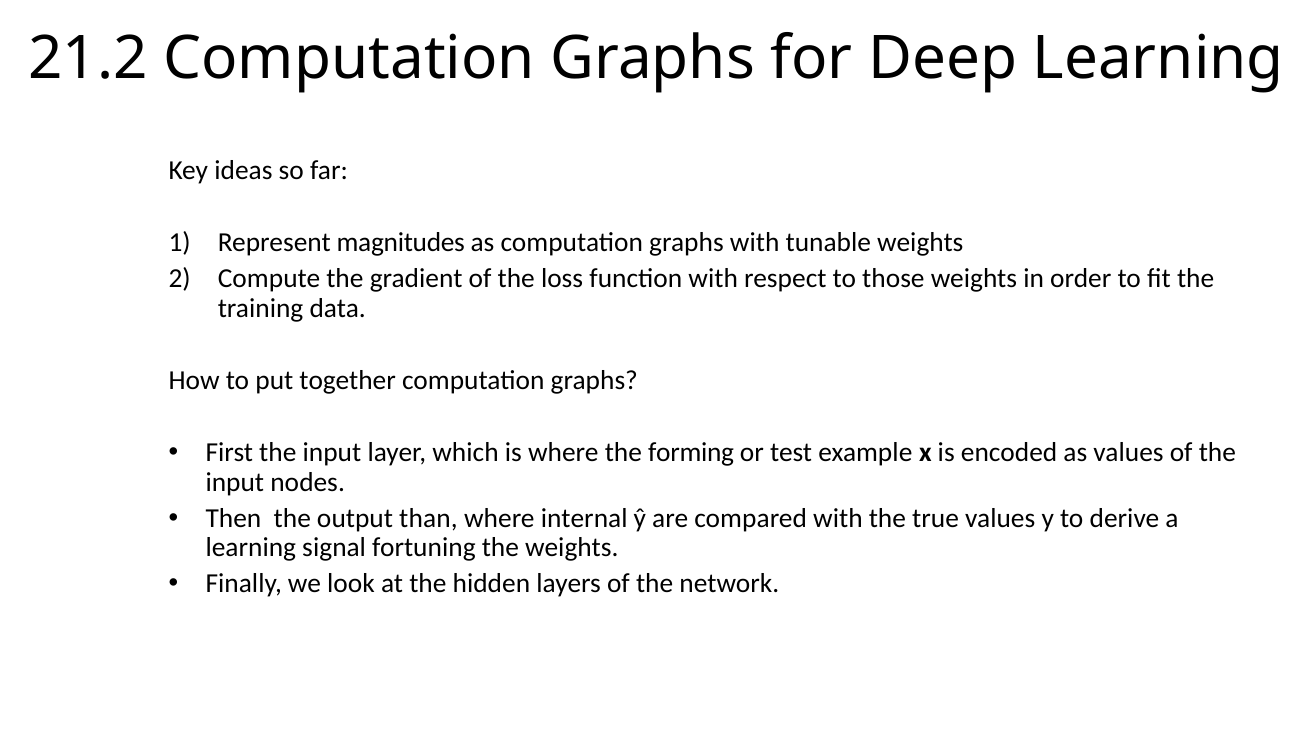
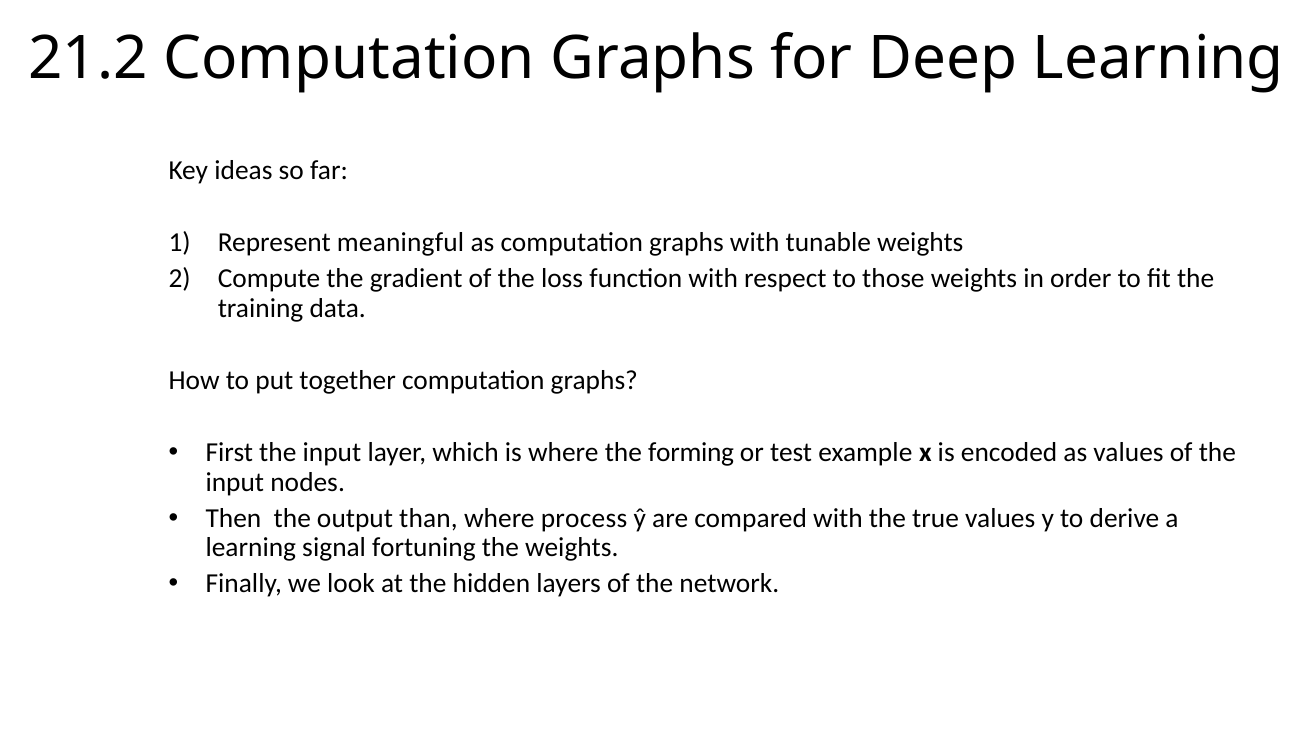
magnitudes: magnitudes -> meaningful (401, 242)
internal: internal -> process (584, 518)
